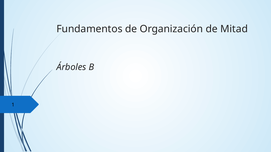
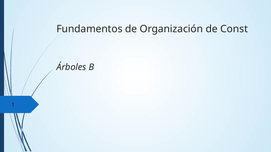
Mitad: Mitad -> Const (234, 29)
